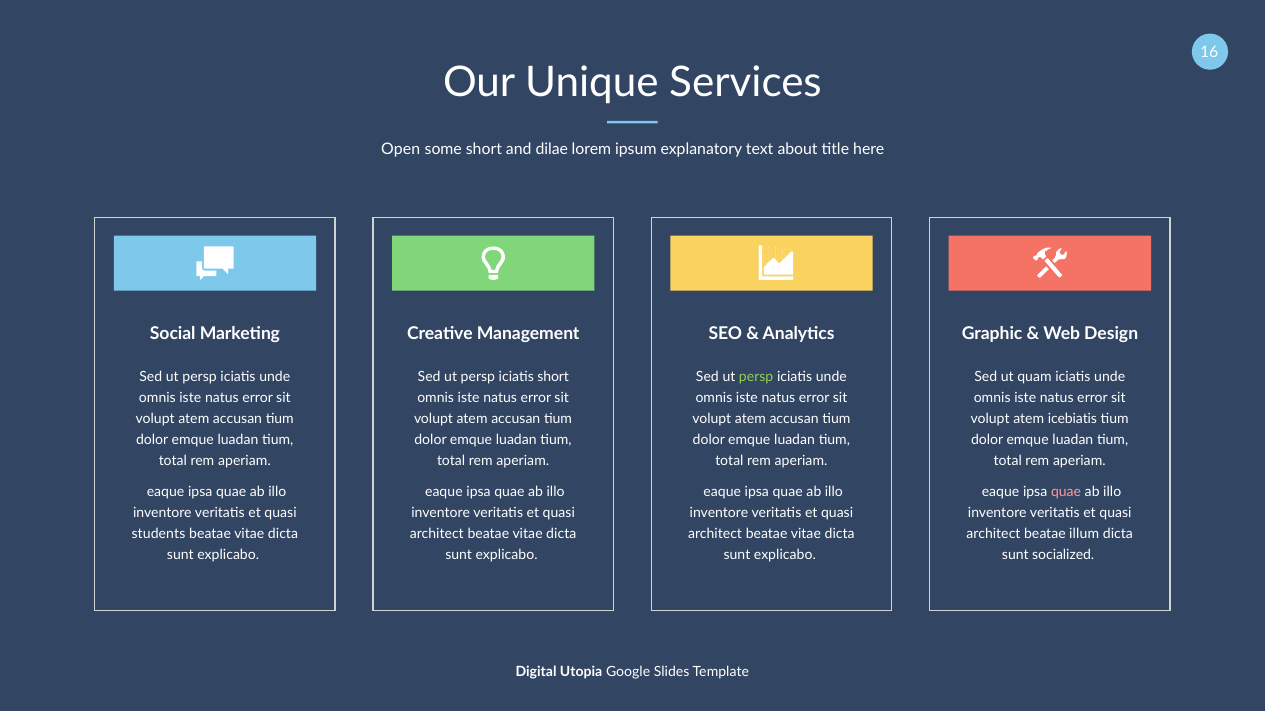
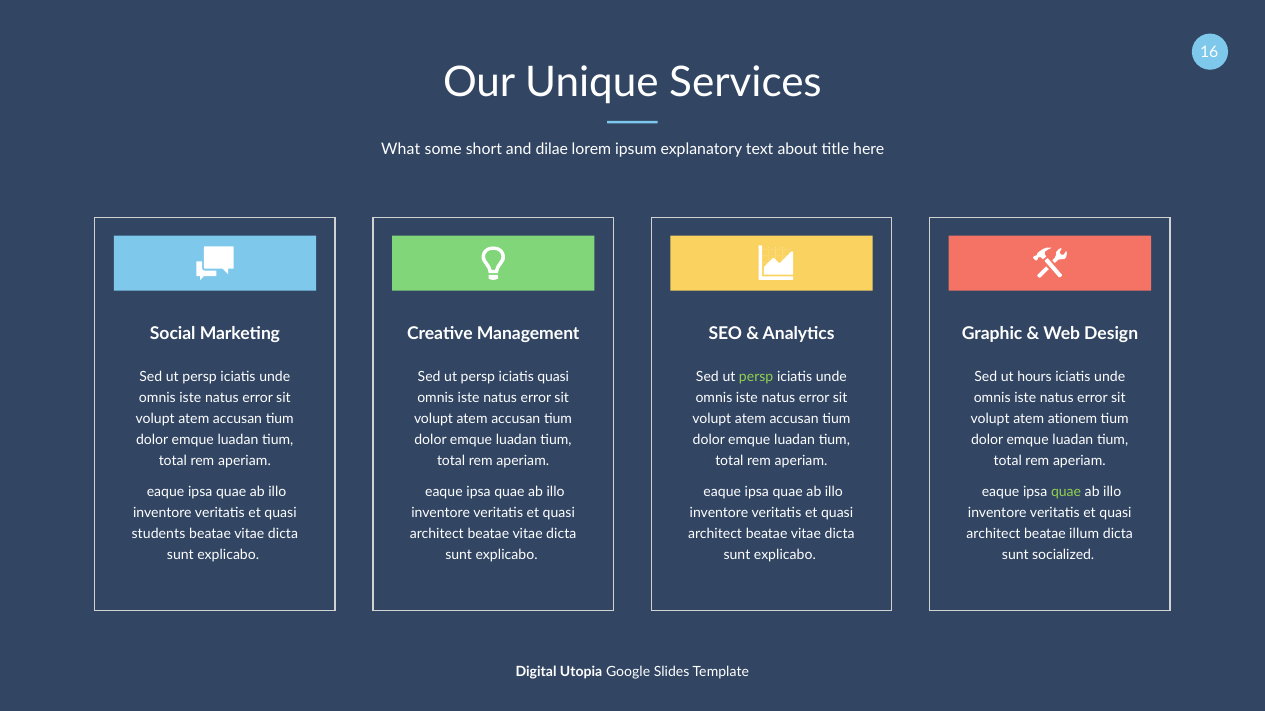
Open: Open -> What (401, 150)
iciatis short: short -> quasi (553, 377)
quam: quam -> hours (1034, 377)
icebiatis: icebiatis -> ationem (1072, 419)
quae colour: pink -> light green (1066, 493)
